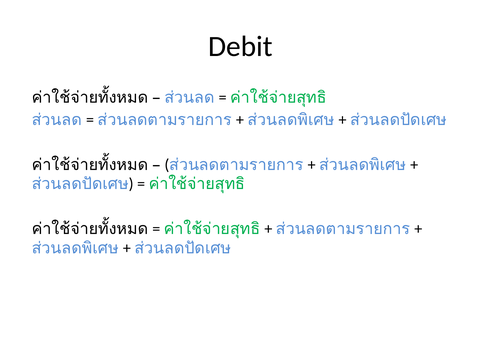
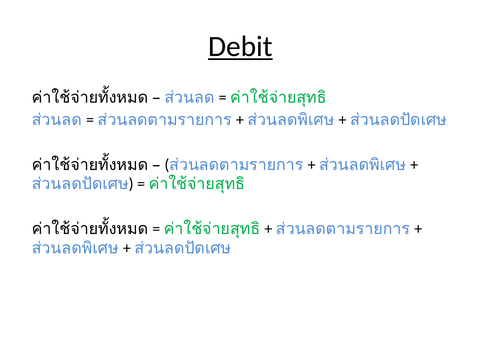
Debit underline: none -> present (240, 47)
